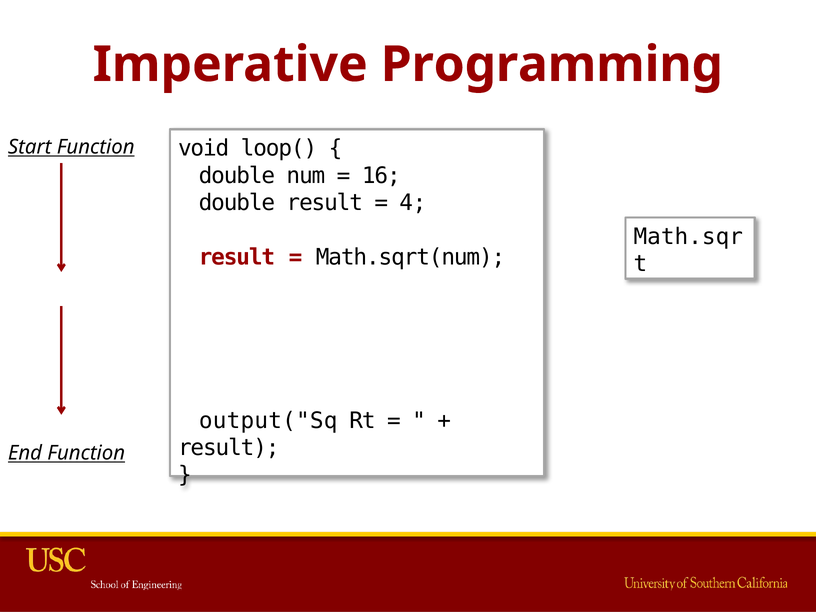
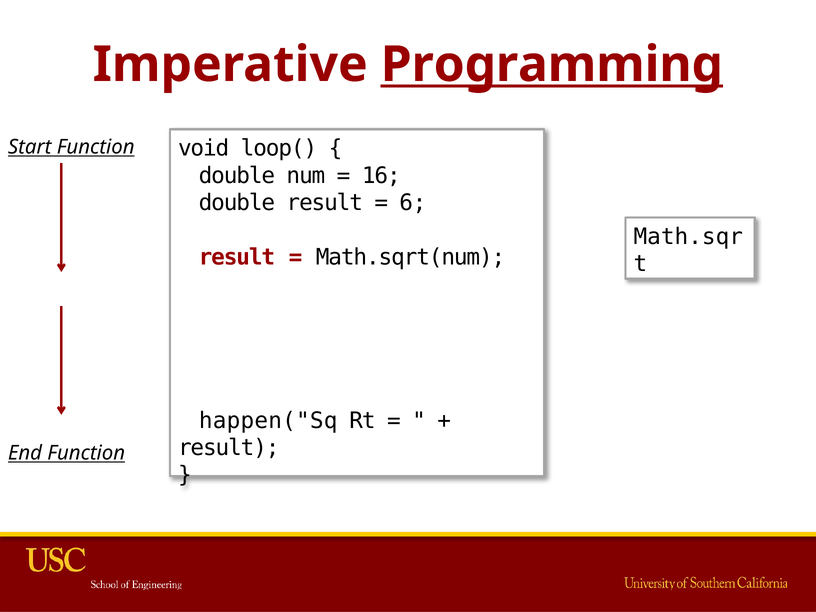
Programming underline: none -> present (552, 65)
4: 4 -> 6 (413, 203)
output("Sq: output("Sq -> happen("Sq (268, 421)
